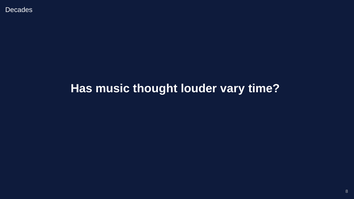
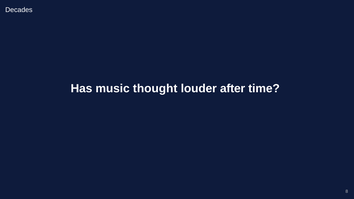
vary: vary -> after (233, 89)
